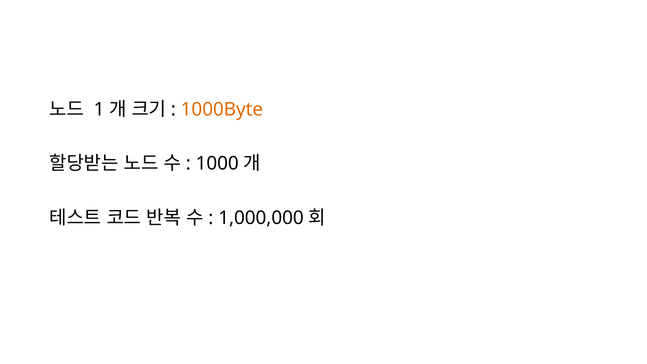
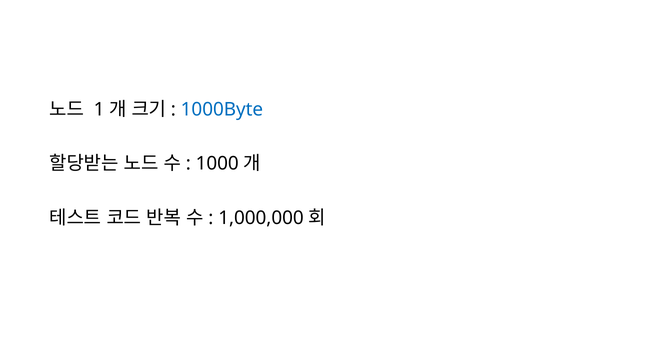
1000Byte colour: orange -> blue (222, 109)
